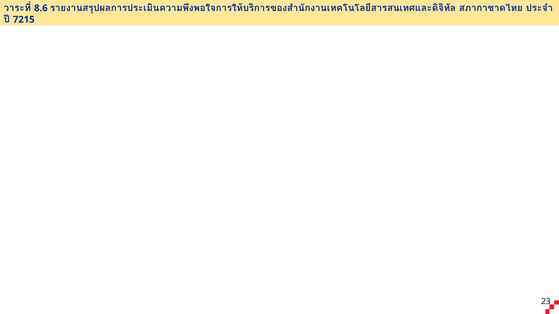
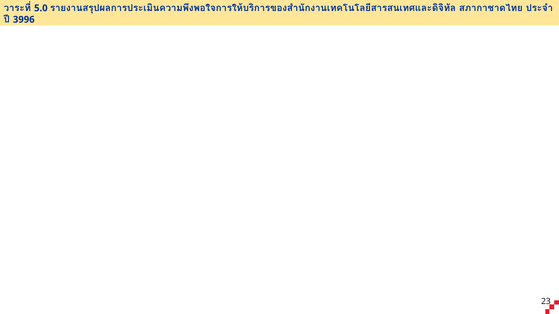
8.6: 8.6 -> 5.0 (41, 8)
7215: 7215 -> 3996 (24, 20)
